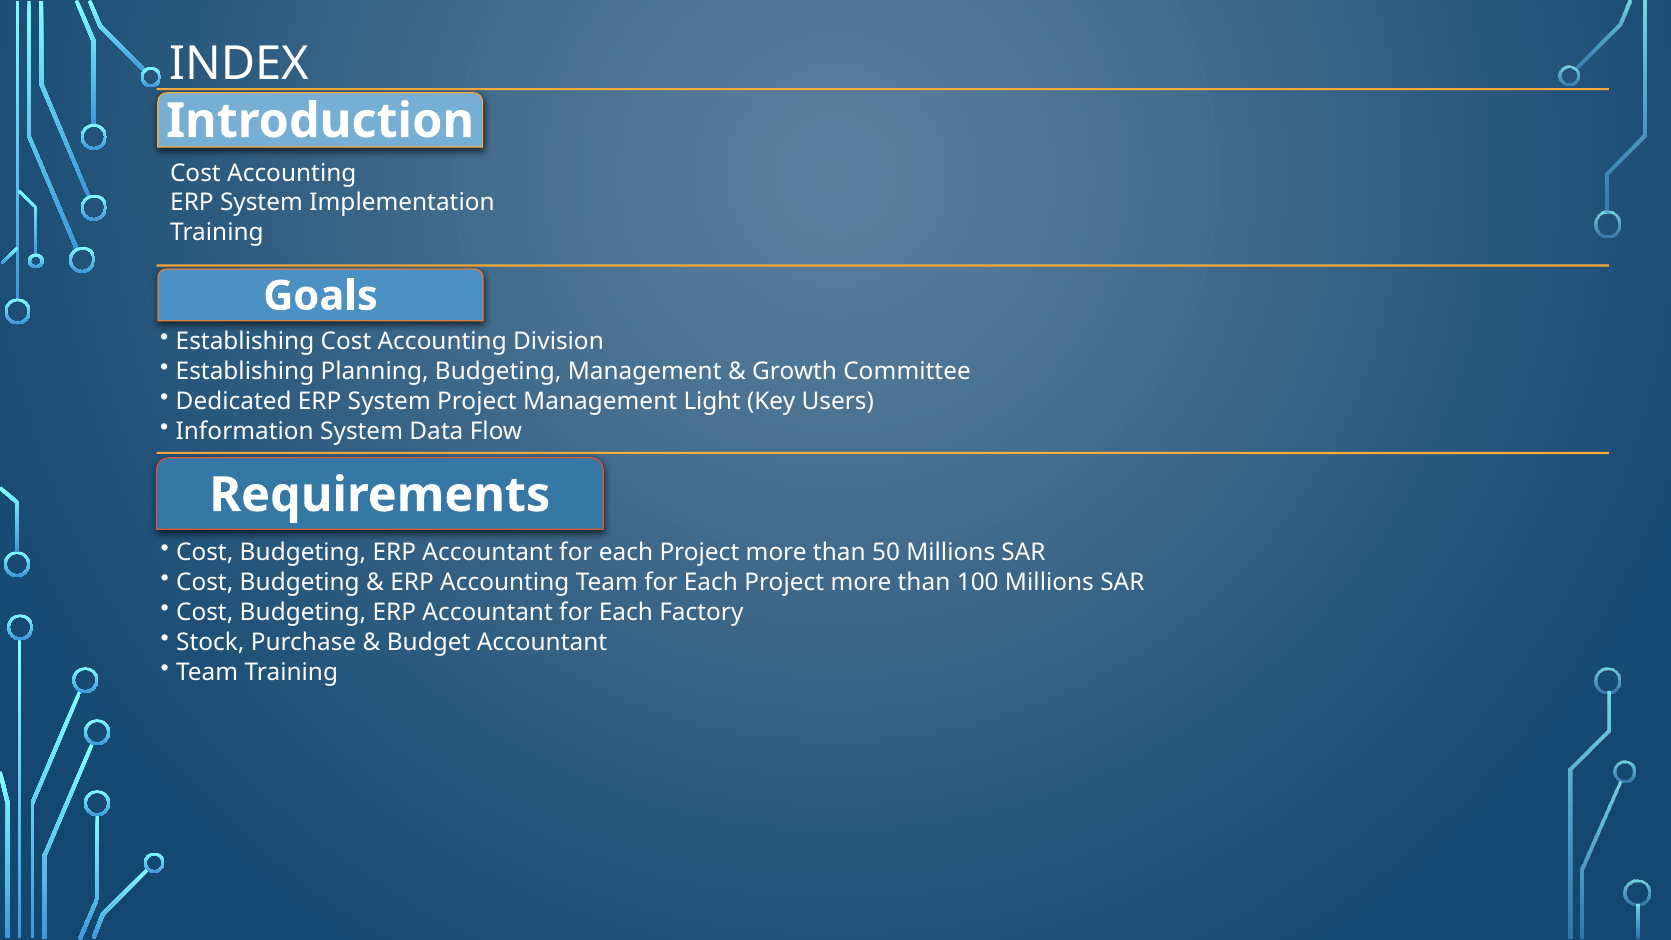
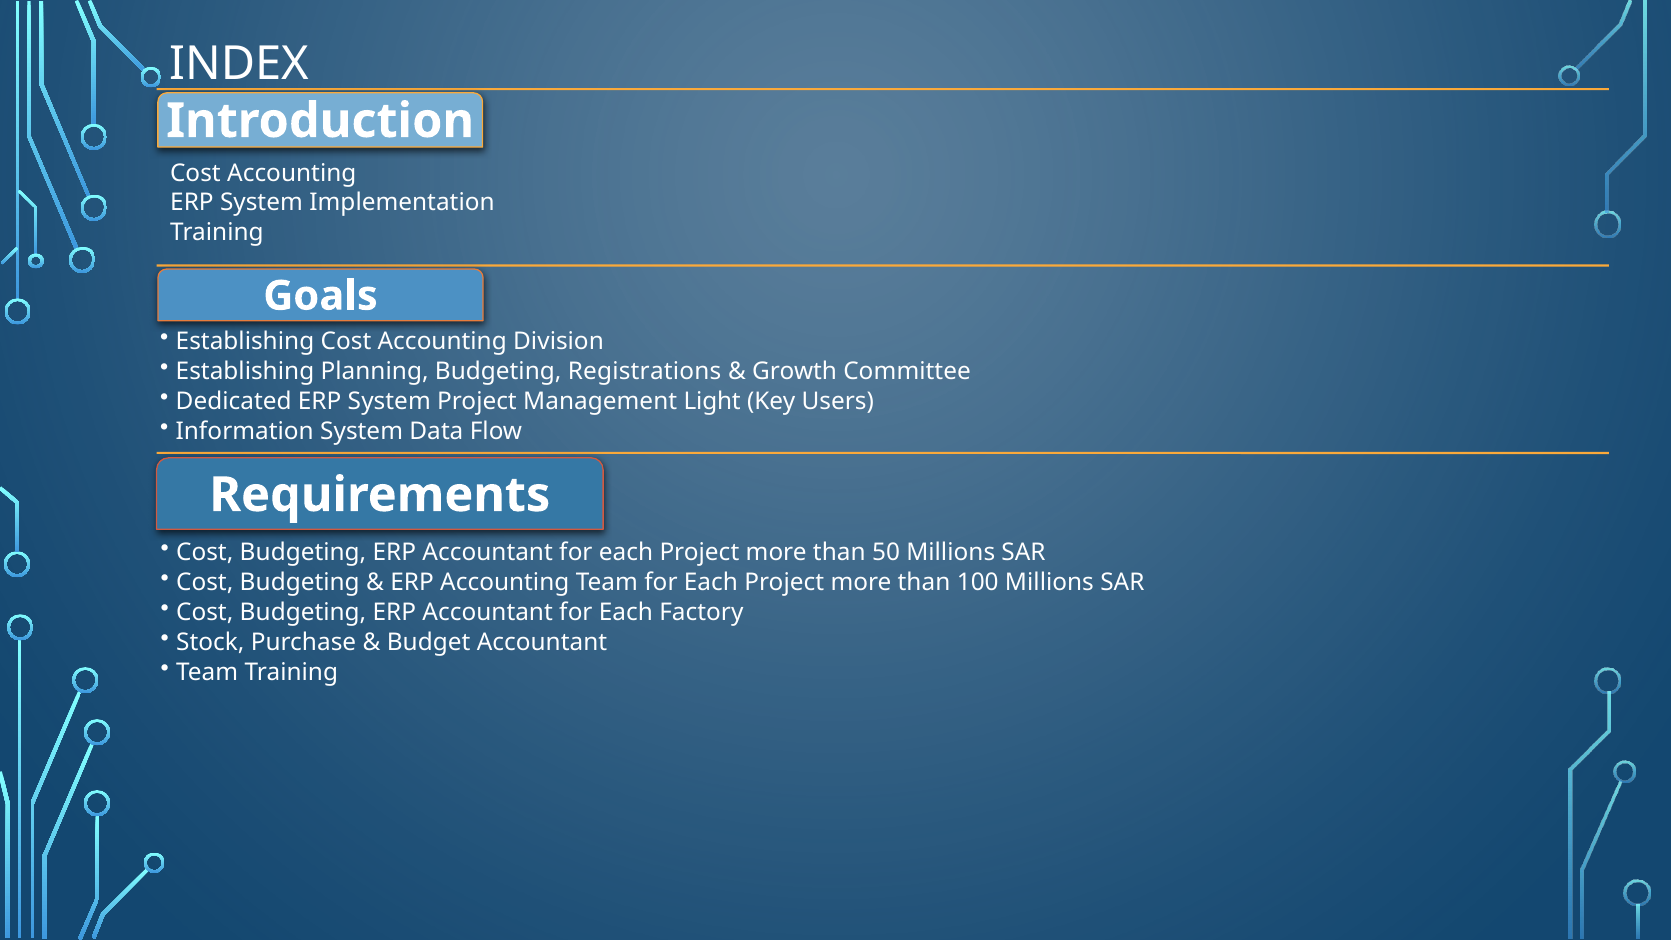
Budgeting Management: Management -> Registrations (645, 371)
